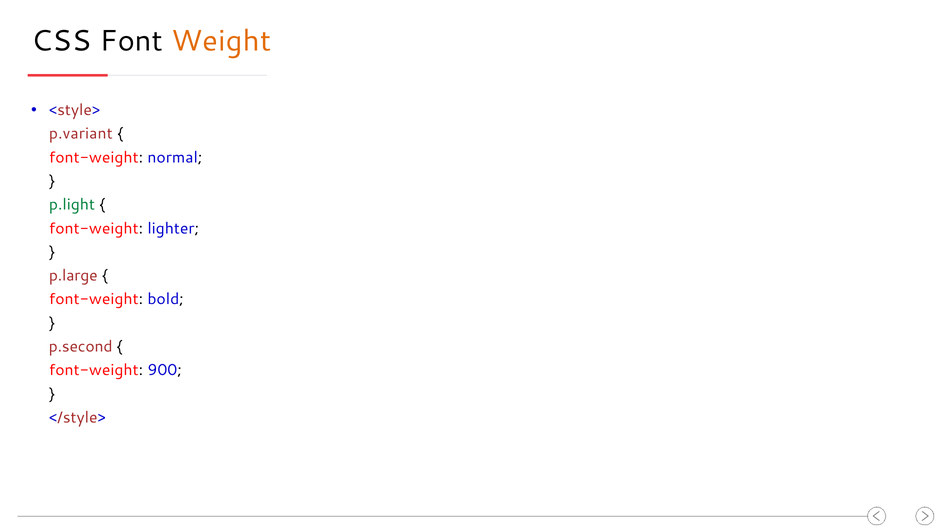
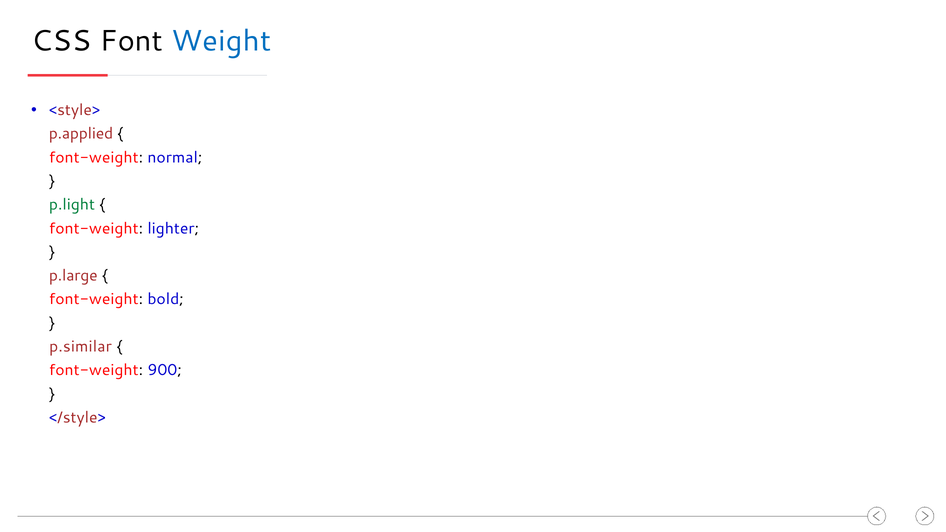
Weight colour: orange -> blue (221, 41)
p.variant: p.variant -> p.applied (81, 134)
p.second: p.second -> p.similar (80, 347)
